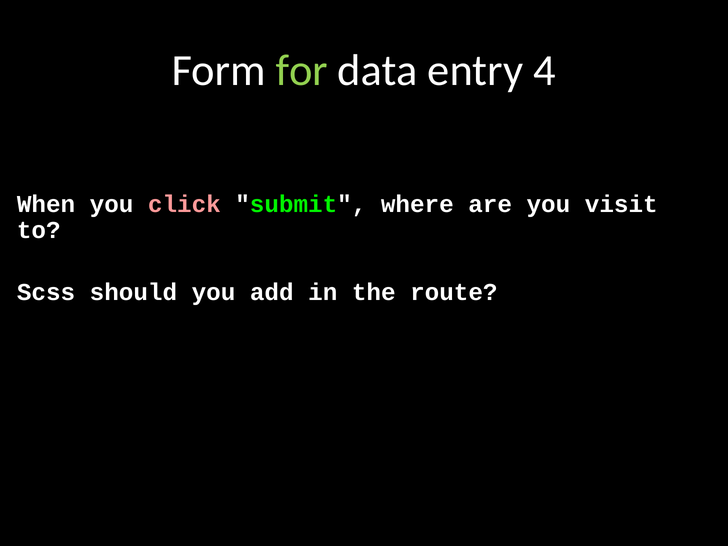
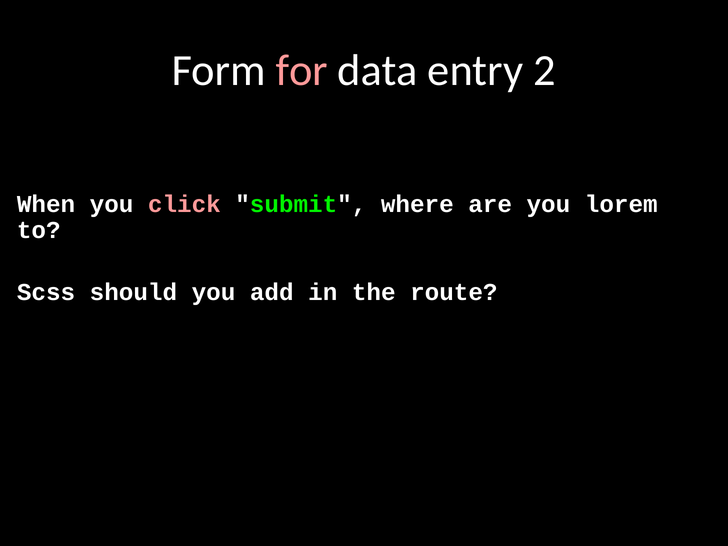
for colour: light green -> pink (302, 70)
4: 4 -> 2 (544, 70)
visit: visit -> lorem (621, 204)
